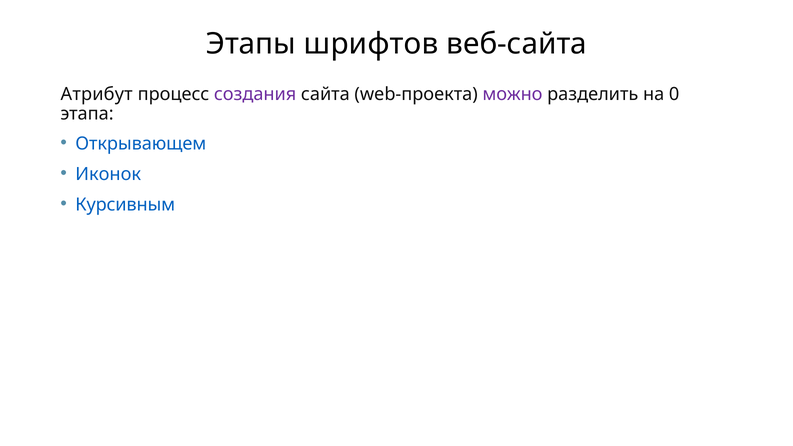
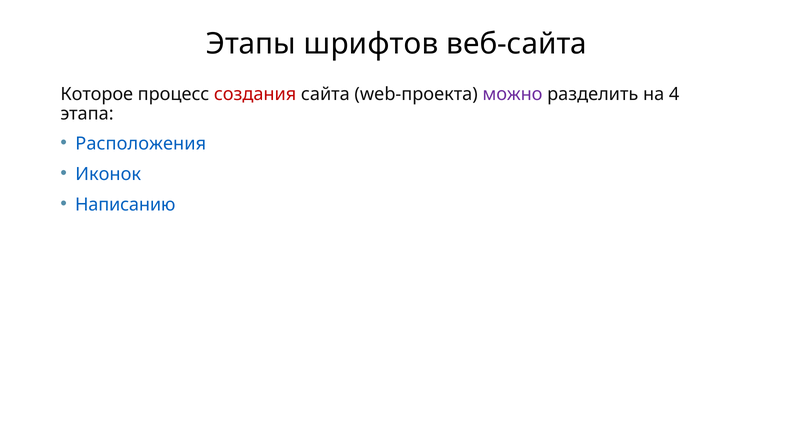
Атрибут: Атрибут -> Которое (97, 94)
создания colour: purple -> red (255, 94)
0: 0 -> 4 (674, 94)
Открывающем: Открывающем -> Расположения (141, 144)
Курсивным: Курсивным -> Написанию (125, 205)
